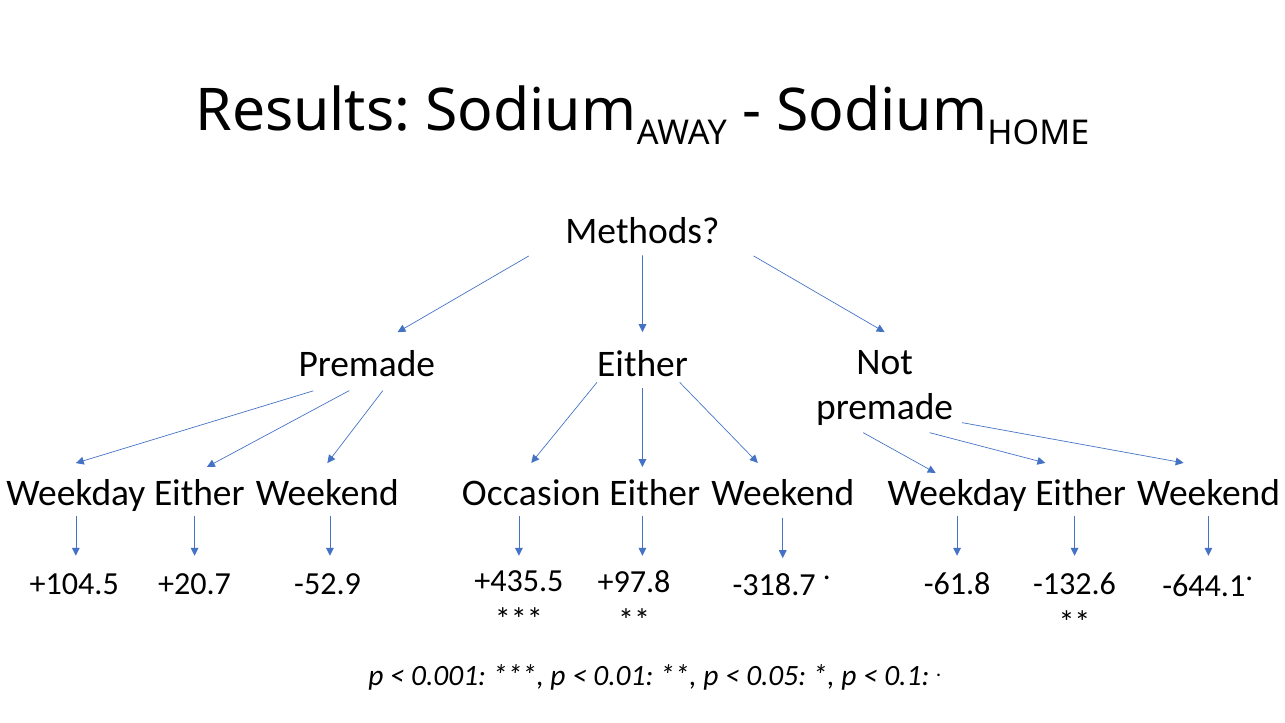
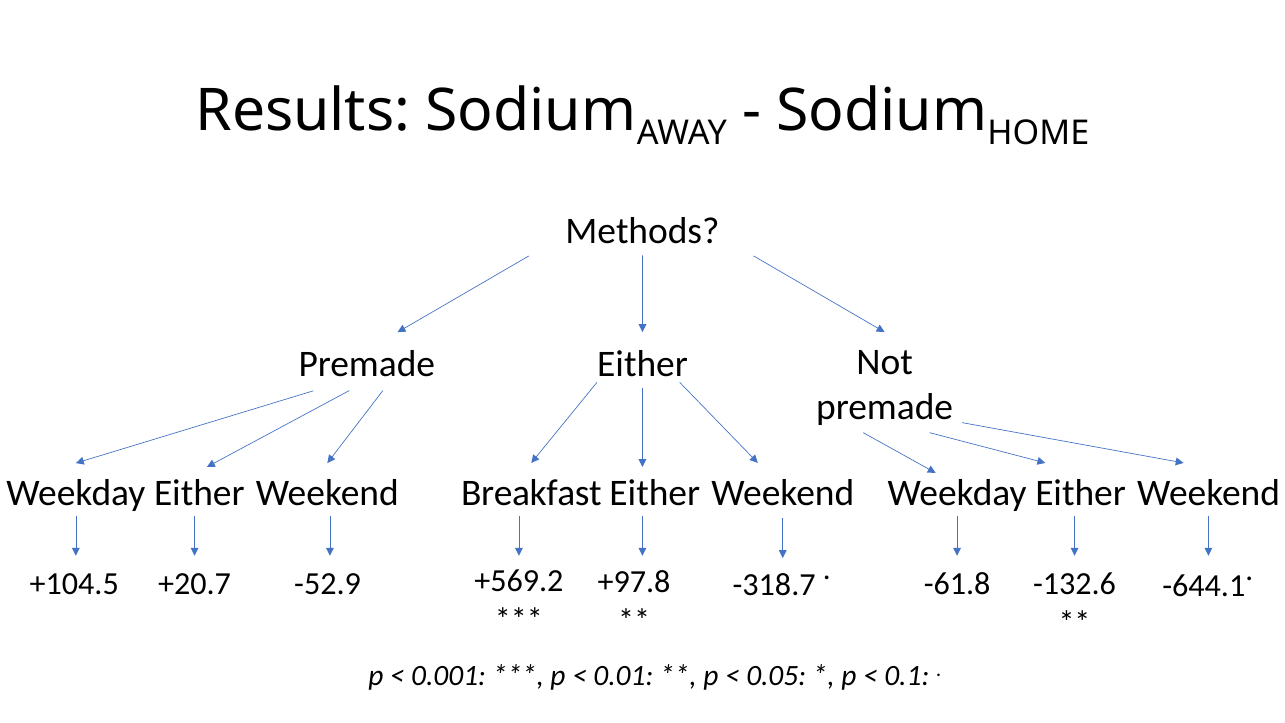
Occasion: Occasion -> Breakfast (531, 493)
+435.5: +435.5 -> +569.2 (519, 581)
